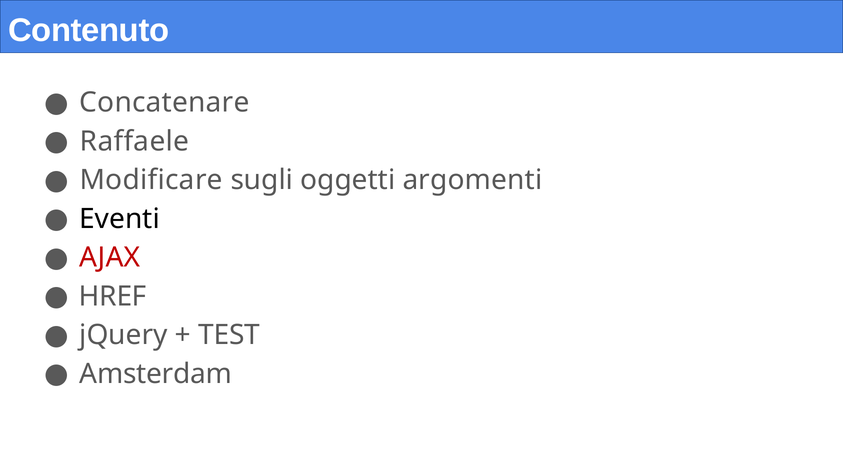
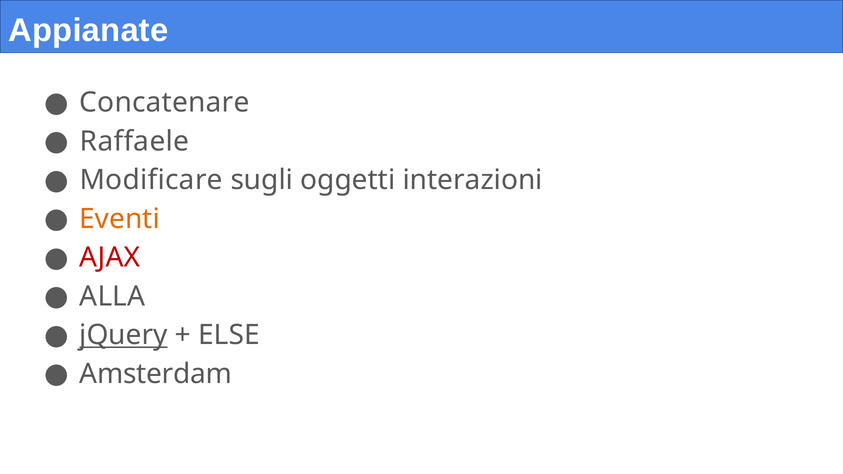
Contenuto: Contenuto -> Appianate (88, 30)
argomenti: argomenti -> interazioni (473, 180)
Eventi colour: black -> orange (120, 219)
HREF: HREF -> ALLA (112, 296)
jQuery underline: none -> present (123, 335)
TEST: TEST -> ELSE (229, 335)
